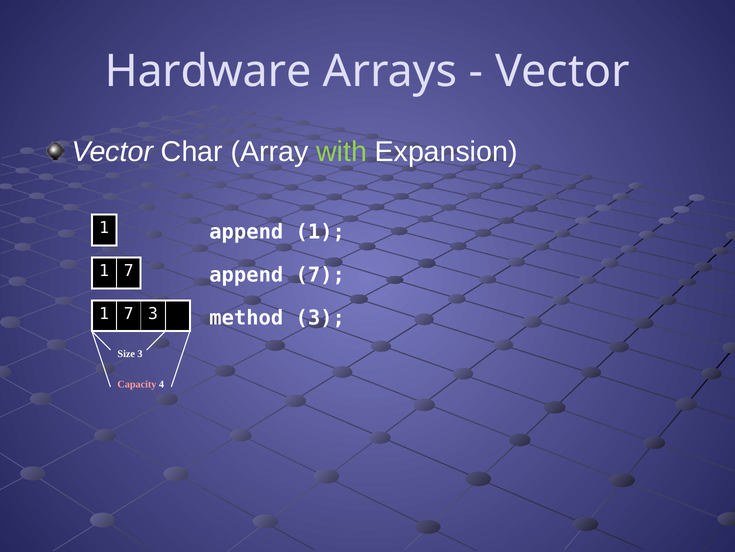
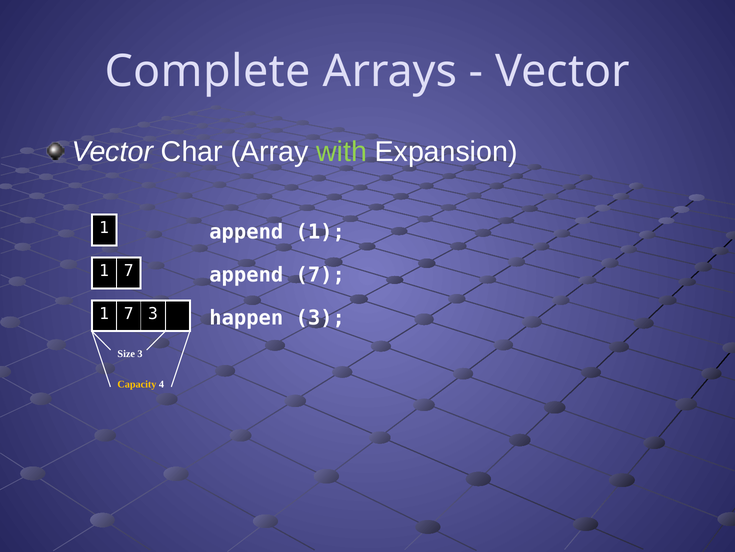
Hardware: Hardware -> Complete (208, 71)
method: method -> happen (246, 317)
Capacity colour: pink -> yellow (137, 384)
